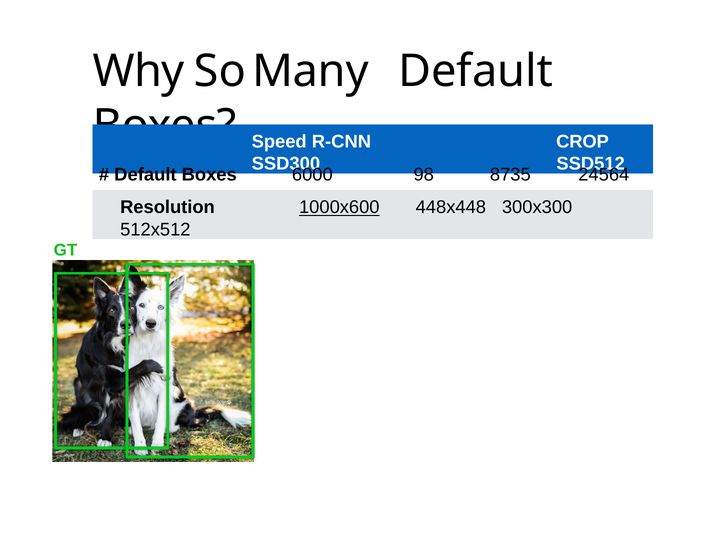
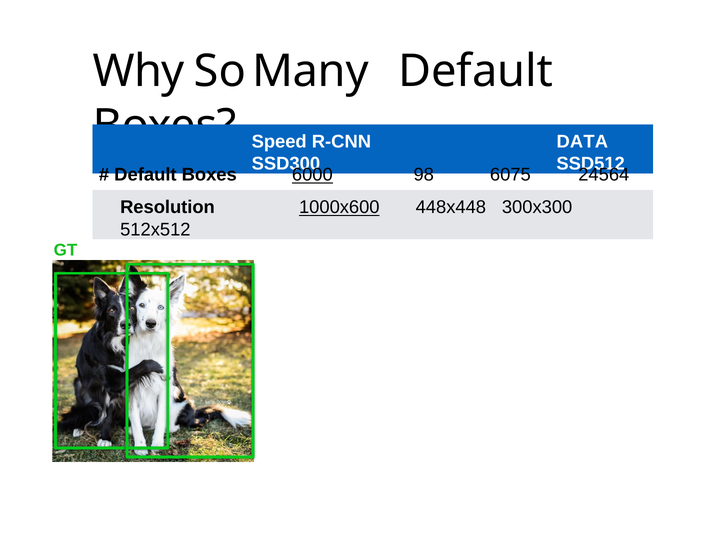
CROP: CROP -> DATA (582, 142)
6000 underline: none -> present (312, 175)
8735: 8735 -> 6075 (510, 175)
